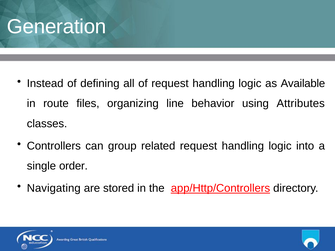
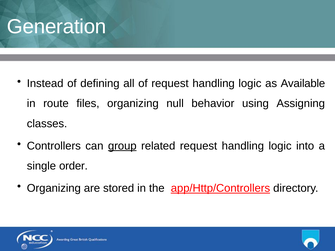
line: line -> null (175, 104)
Attributes: Attributes -> Assigning (301, 104)
group underline: none -> present (122, 146)
Navigating: Navigating -> Organizing (54, 188)
